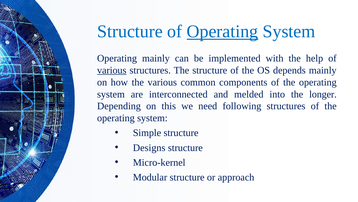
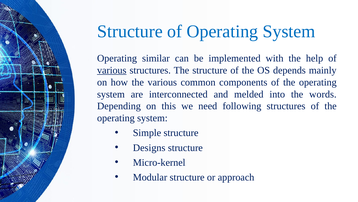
Operating underline: present -> none (222, 31)
Operating mainly: mainly -> similar (156, 58)
longer: longer -> words (323, 94)
